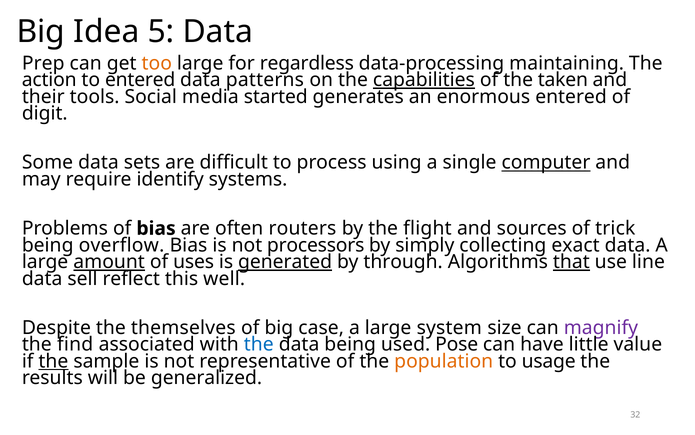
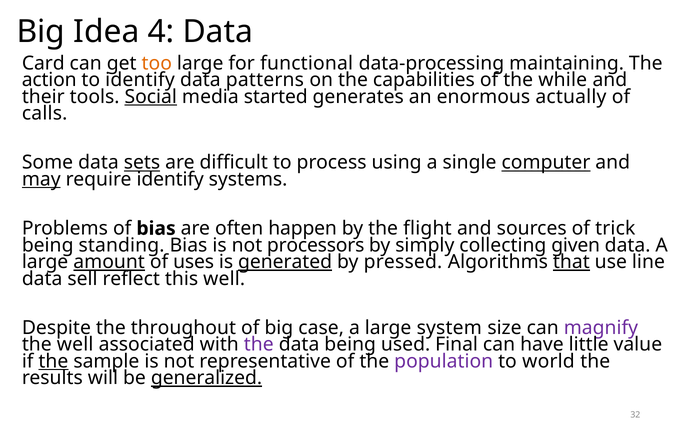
5: 5 -> 4 (161, 32)
Prep: Prep -> Card (43, 63)
regardless: regardless -> functional (307, 63)
to entered: entered -> identify (140, 80)
capabilities underline: present -> none (424, 80)
taken: taken -> while (563, 80)
Social underline: none -> present (151, 96)
enormous entered: entered -> actually (571, 96)
digit: digit -> calls (45, 113)
sets underline: none -> present (142, 162)
may underline: none -> present (41, 179)
routers: routers -> happen (303, 228)
overflow: overflow -> standing (122, 245)
exact: exact -> given (576, 245)
through: through -> pressed (403, 262)
themselves: themselves -> throughout (183, 327)
the find: find -> well (75, 344)
the colour: blue -> purple (259, 344)
Pose: Pose -> Final (457, 344)
population colour: orange -> purple (444, 361)
usage: usage -> world (548, 361)
generalized underline: none -> present (206, 377)
